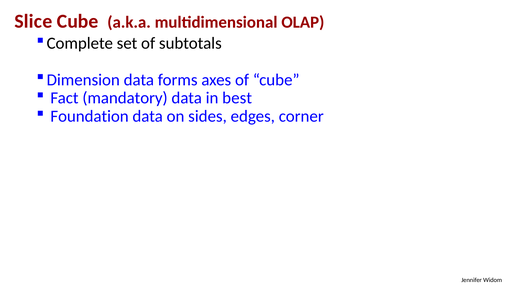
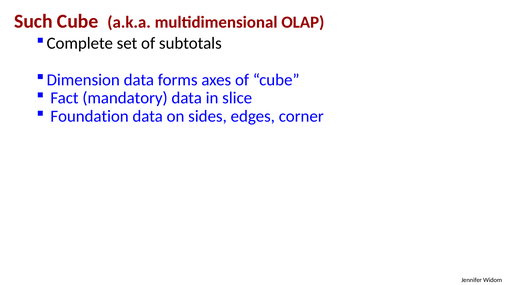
Slice: Slice -> Such (33, 21)
best: best -> slice (237, 98)
